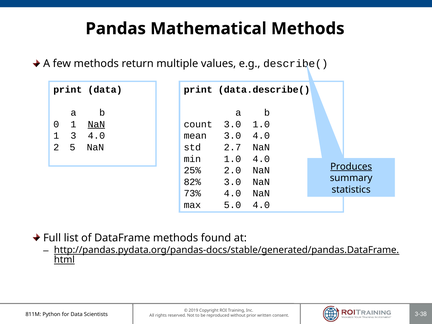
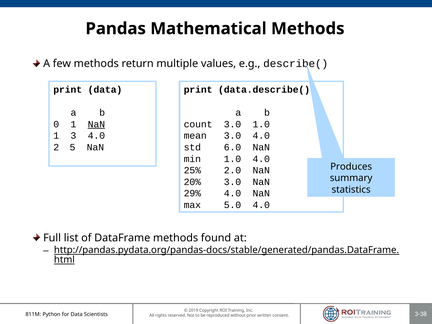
2.7: 2.7 -> 6.0 (233, 147)
Produces underline: present -> none (351, 167)
82%: 82% -> 20% (192, 182)
73%: 73% -> 29% (192, 193)
